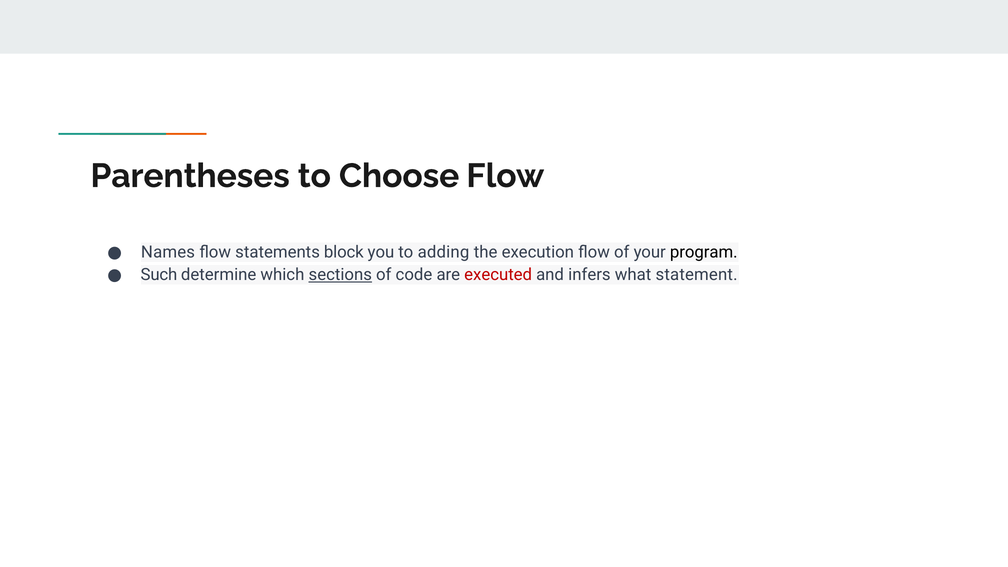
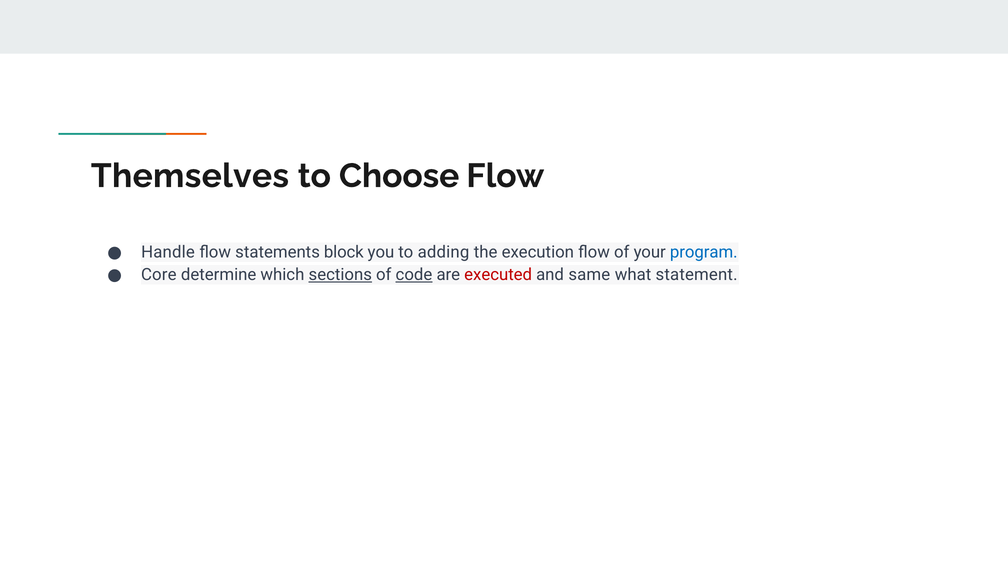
Parentheses: Parentheses -> Themselves (190, 176)
Names: Names -> Handle (168, 252)
program colour: black -> blue (704, 252)
Such: Such -> Core (159, 275)
code underline: none -> present (414, 275)
infers: infers -> same (589, 275)
